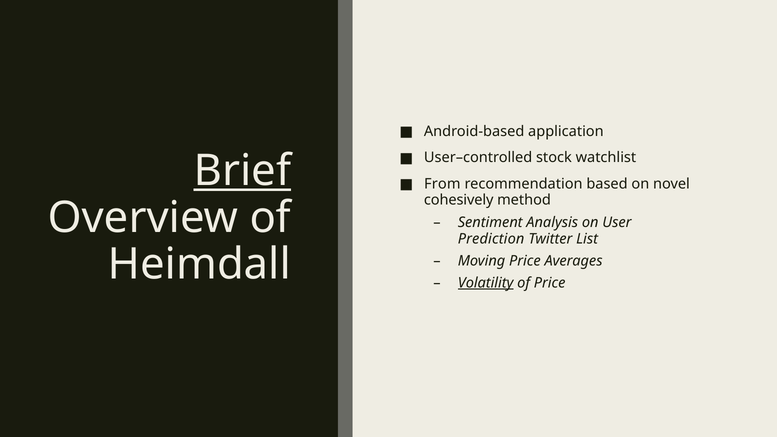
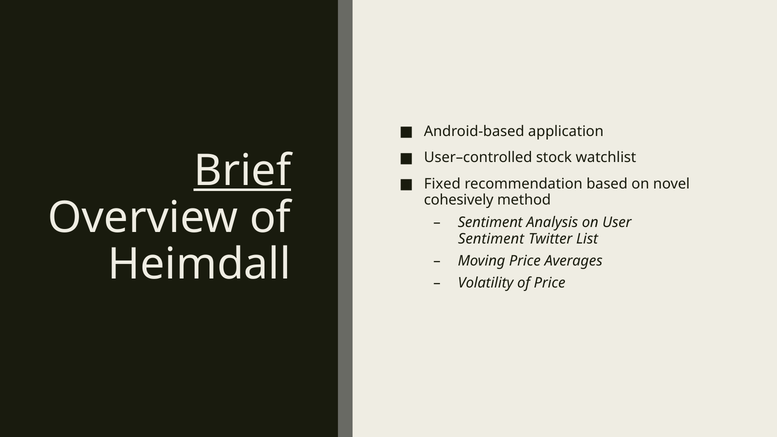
From: From -> Fixed (442, 184)
Prediction: Prediction -> Sentiment (491, 239)
Volatility underline: present -> none (486, 283)
